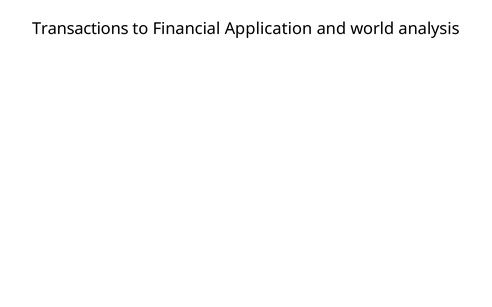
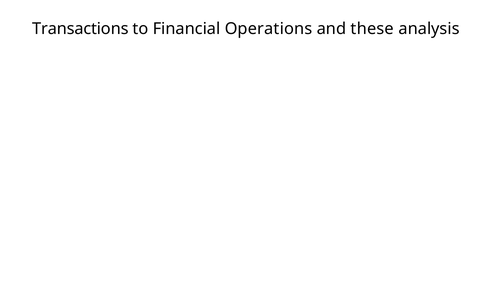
Application: Application -> Operations (269, 29)
world: world -> these (372, 29)
